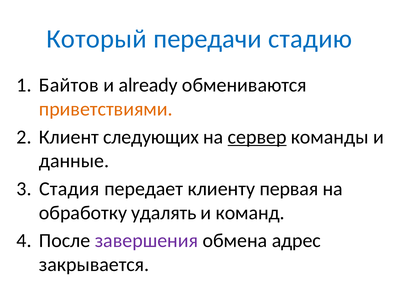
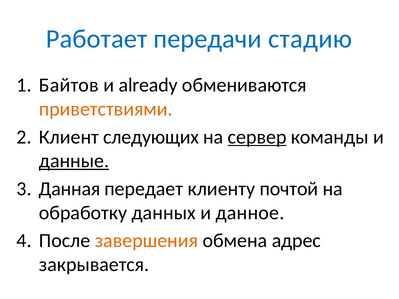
Который: Который -> Работает (97, 39)
данные underline: none -> present (74, 161)
Стадия: Стадия -> Данная (69, 189)
первая: первая -> почтой (289, 189)
удалять: удалять -> данных (164, 213)
команд: команд -> данное (250, 213)
завершения colour: purple -> orange (146, 241)
